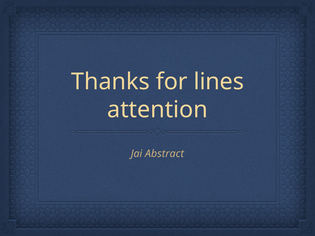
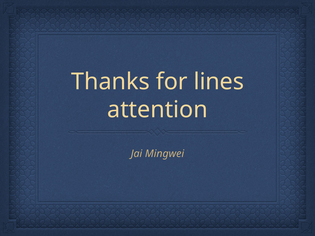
Abstract: Abstract -> Mingwei (165, 154)
